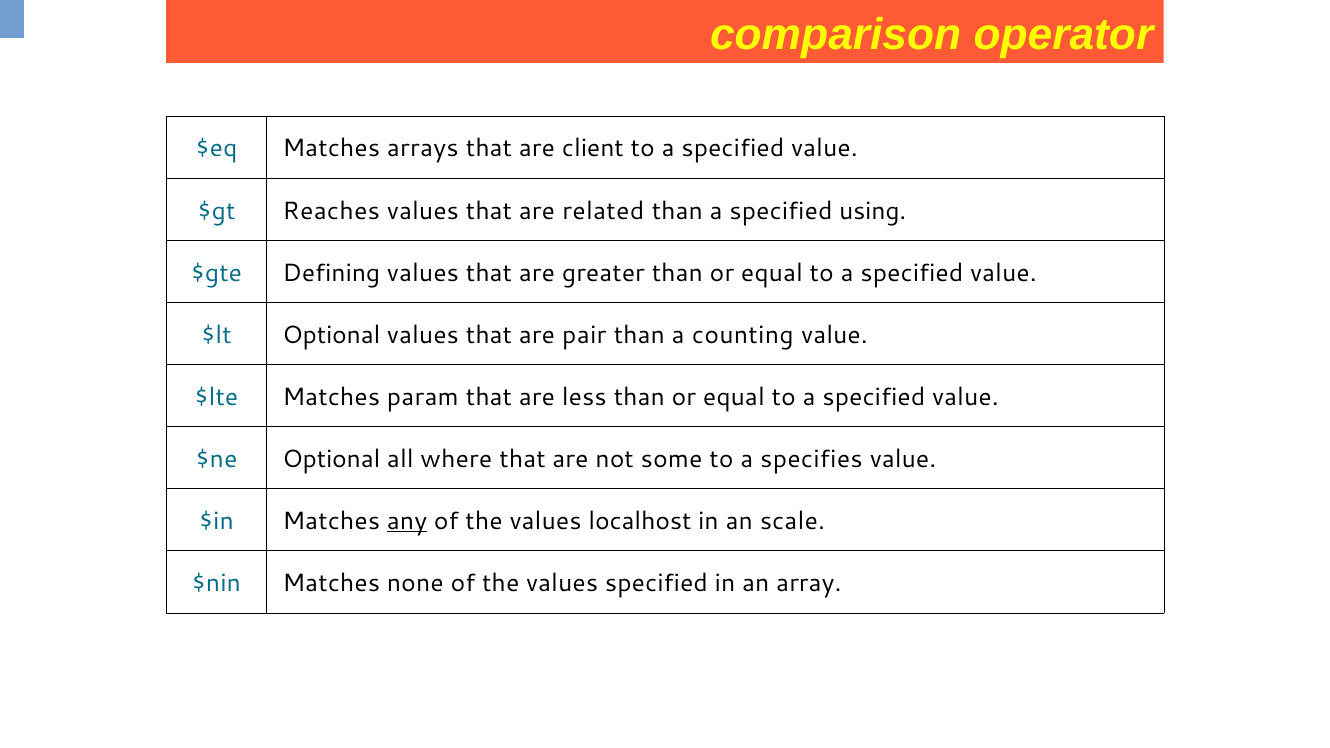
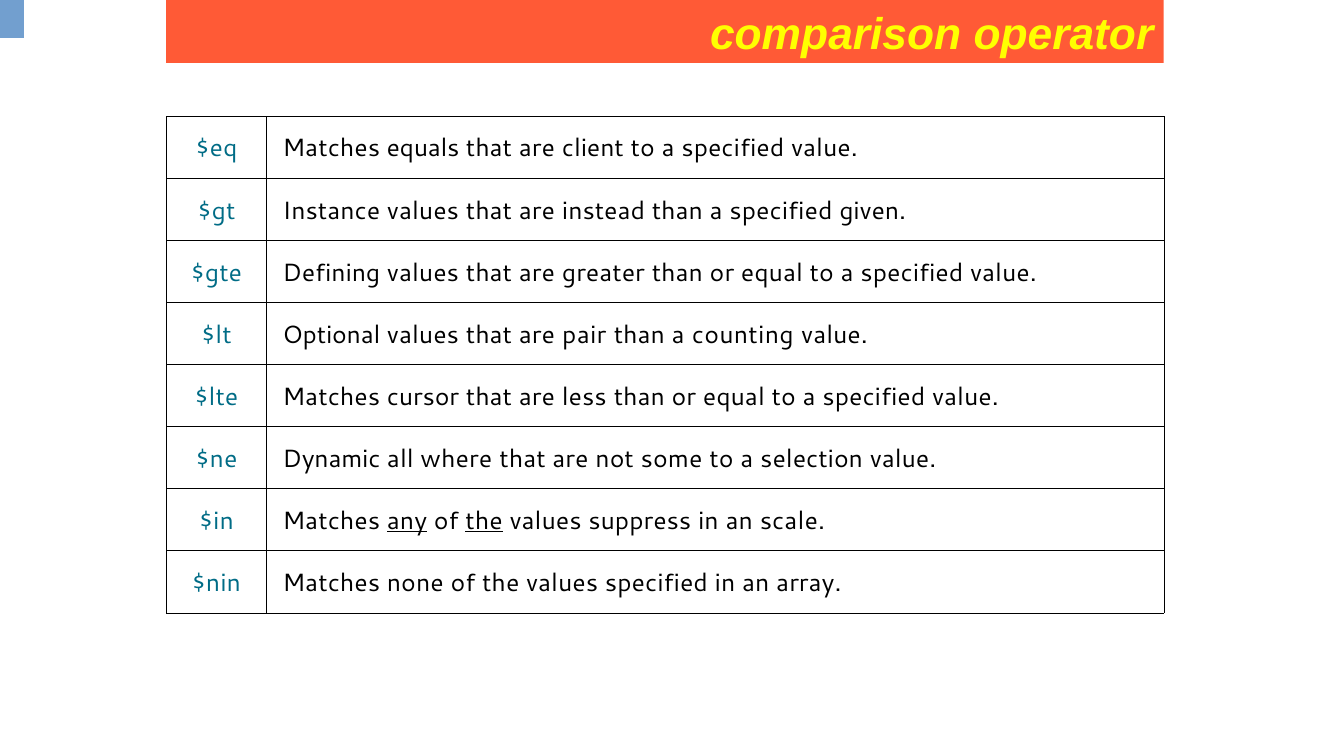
arrays: arrays -> equals (423, 149)
Reaches: Reaches -> Instance (331, 211)
related: related -> instead (603, 211)
using: using -> given (873, 211)
param: param -> cursor (423, 397)
$ne Optional: Optional -> Dynamic (331, 459)
specifies: specifies -> selection (812, 459)
the underline: none -> present (484, 521)
localhost: localhost -> suppress (640, 521)
